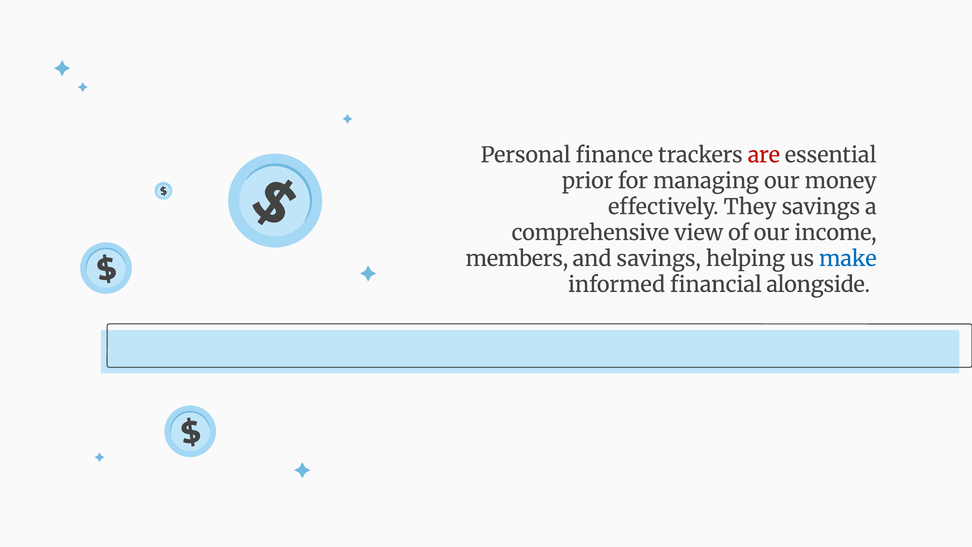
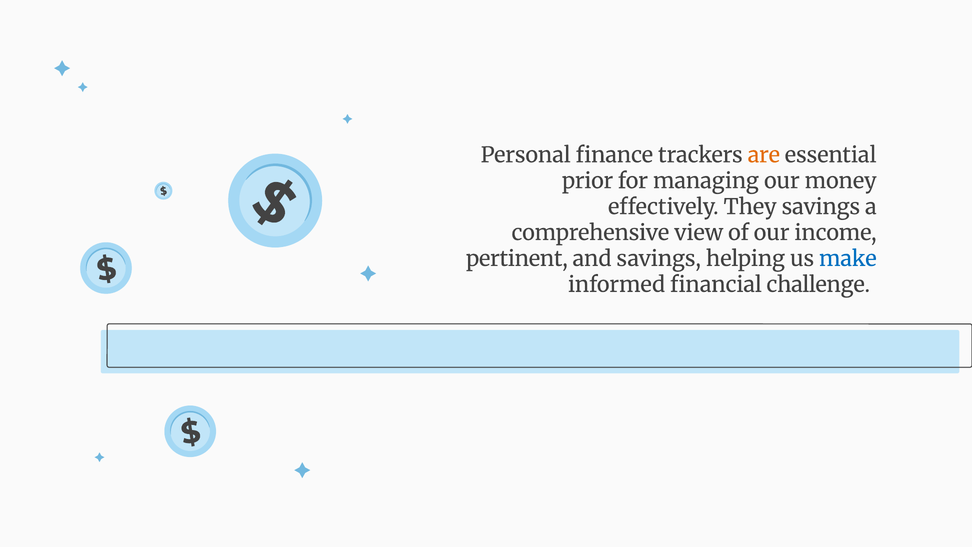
are colour: red -> orange (764, 155)
members: members -> pertinent (517, 259)
alongside: alongside -> challenge (818, 285)
